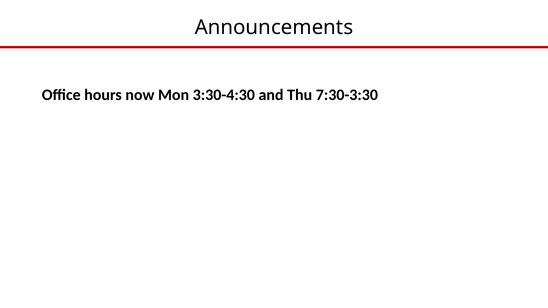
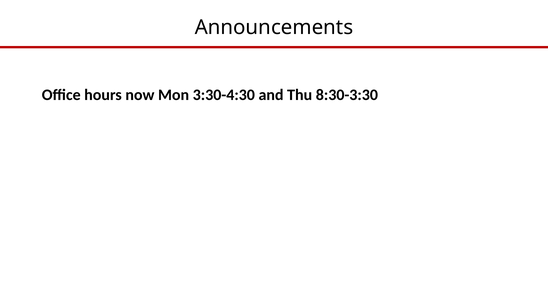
7:30-3:30: 7:30-3:30 -> 8:30-3:30 (347, 95)
